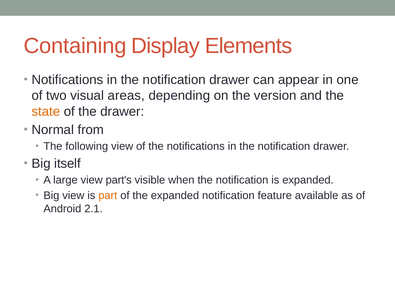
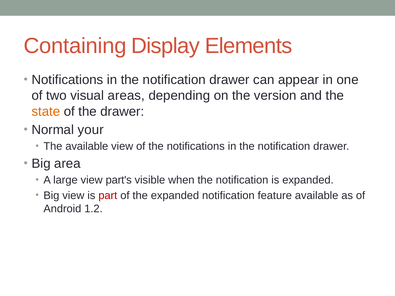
from: from -> your (91, 130)
The following: following -> available (87, 146)
itself: itself -> area (67, 164)
part colour: orange -> red (108, 196)
2.1: 2.1 -> 1.2 (93, 209)
